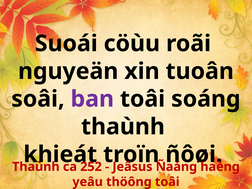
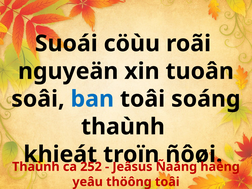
ban colour: purple -> blue (92, 99)
